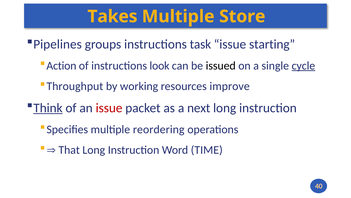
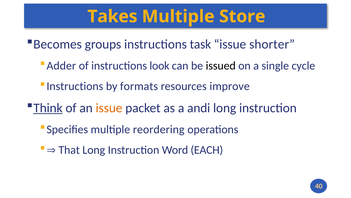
Pipelines: Pipelines -> Becomes (58, 44)
starting: starting -> shorter (272, 44)
Action: Action -> Adder (61, 65)
cycle underline: present -> none (303, 65)
Throughput: Throughput -> Instructions (75, 86)
working: working -> formats (139, 86)
issue colour: red -> orange (109, 108)
next: next -> andi (199, 108)
TIME: TIME -> EACH (207, 150)
